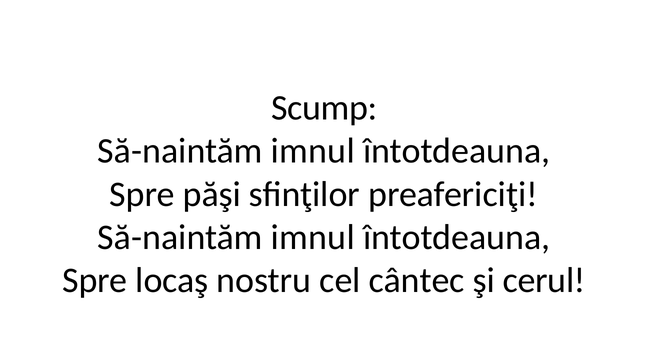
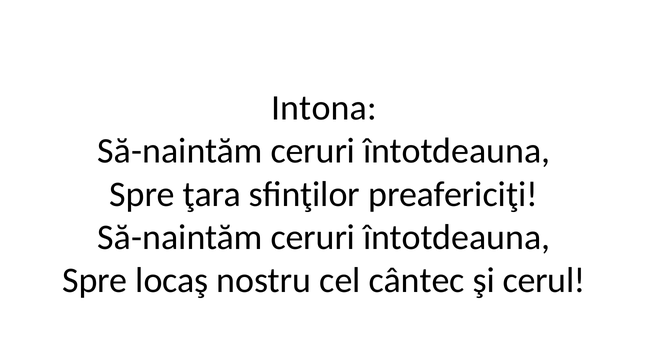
Scump: Scump -> Intona (324, 108)
imnul: imnul -> ceruri (313, 151)
păşi: păşi -> ţara (212, 194)
imnul: imnul -> ceruri (313, 238)
